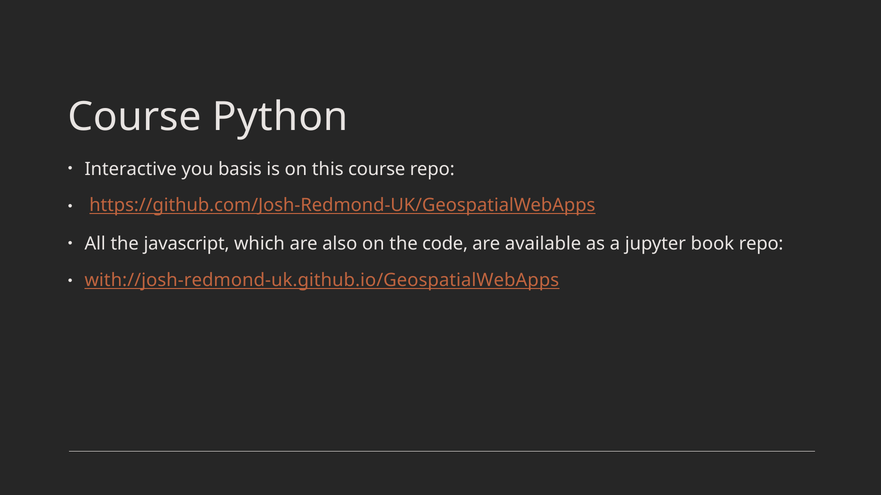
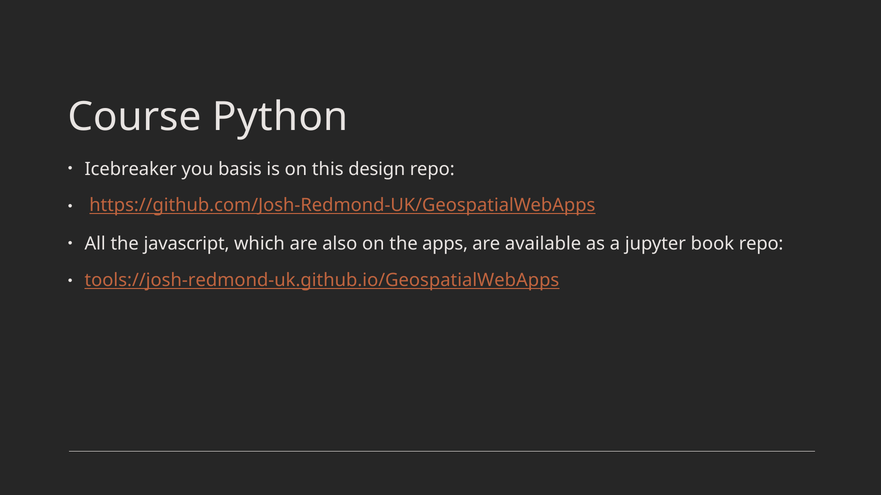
Interactive: Interactive -> Icebreaker (131, 169)
this course: course -> design (377, 169)
code: code -> apps (445, 244)
with://josh-redmond-uk.github.io/GeospatialWebApps: with://josh-redmond-uk.github.io/GeospatialWebApps -> tools://josh-redmond-uk.github.io/GeospatialWebApps (322, 280)
